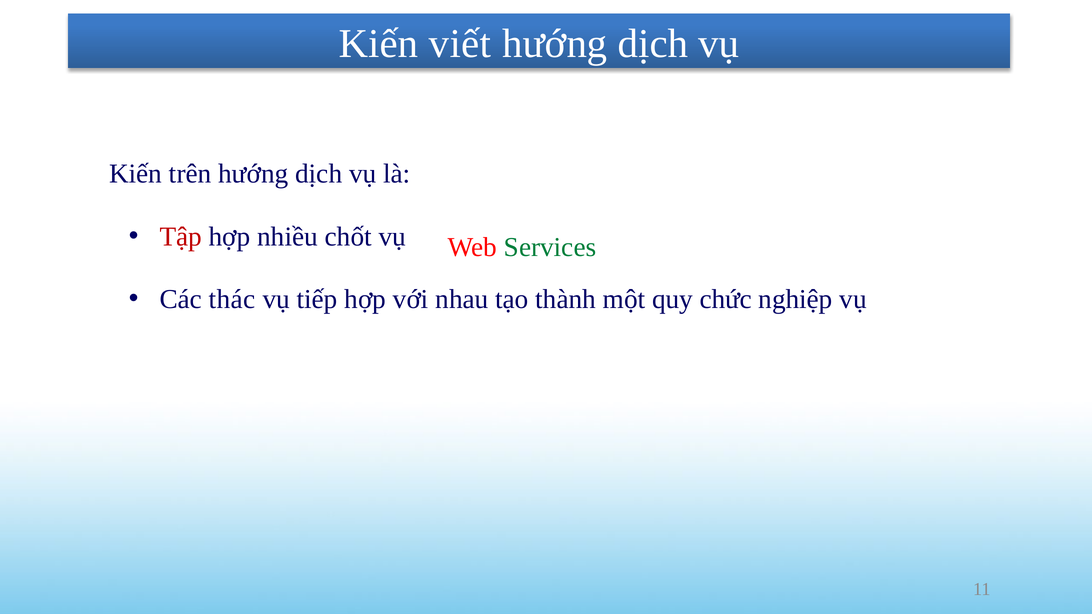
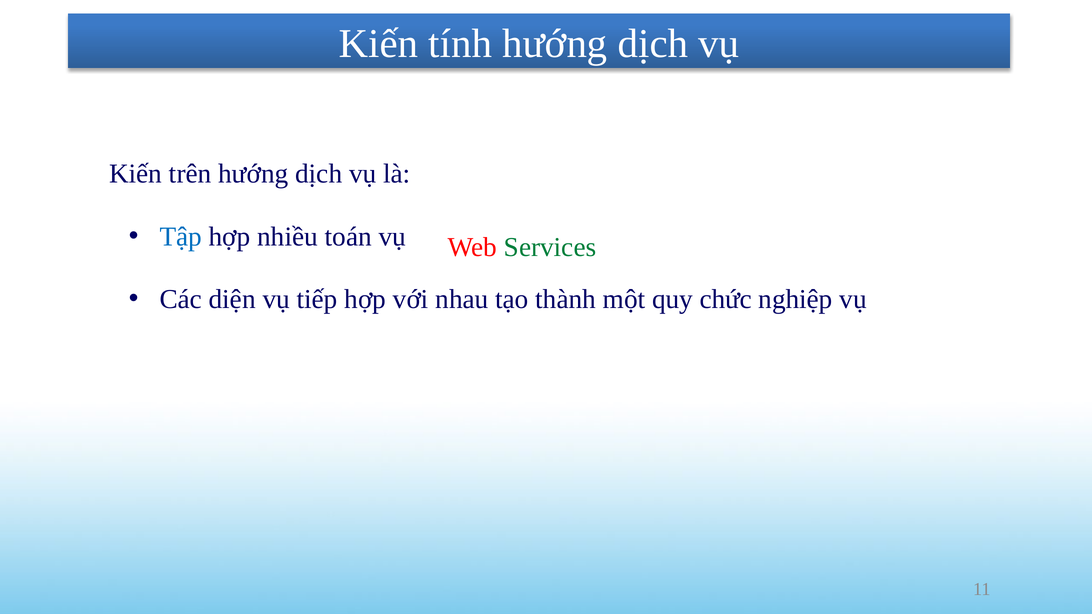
viết: viết -> tính (460, 44)
Tập colour: red -> blue (181, 237)
chốt: chốt -> toán (348, 237)
thác: thác -> diện (232, 300)
